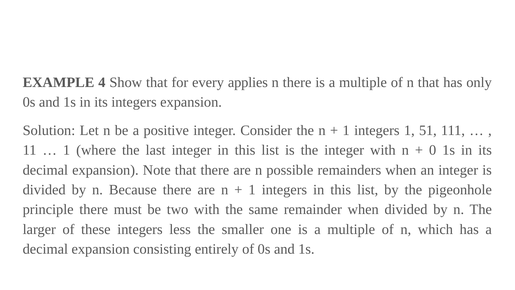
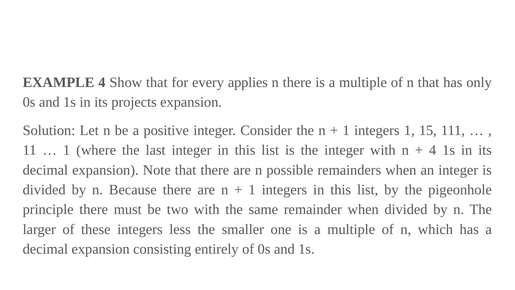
its integers: integers -> projects (134, 102)
51: 51 -> 15 (428, 130)
0: 0 -> 4 (433, 150)
